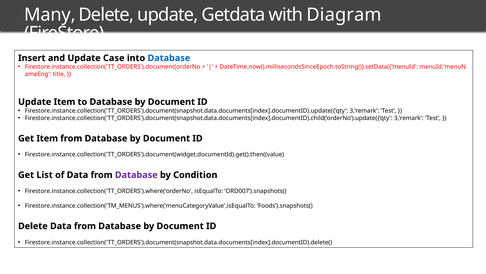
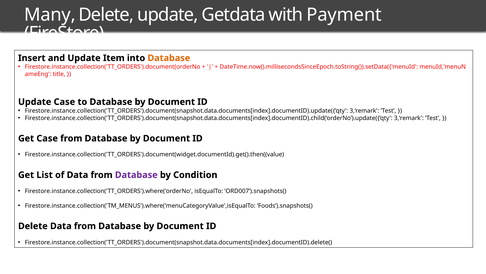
Diagram: Diagram -> Payment (344, 15)
Case: Case -> Item (114, 58)
Database colour: blue -> orange (169, 58)
Update Item: Item -> Case (64, 102)
Get Item: Item -> Case (47, 138)
